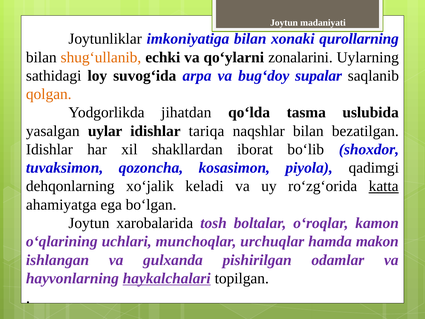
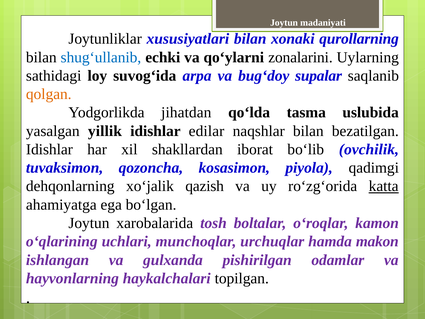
imkoniyatiga: imkoniyatiga -> xususiyatlari (188, 39)
shug‘ullanib colour: orange -> blue (101, 57)
uylar: uylar -> yillik (105, 131)
tariqa: tariqa -> edilar (207, 131)
shoxdor: shoxdor -> ovchilik (369, 149)
keladi: keladi -> qazish (205, 186)
haykalchalari underline: present -> none (167, 278)
